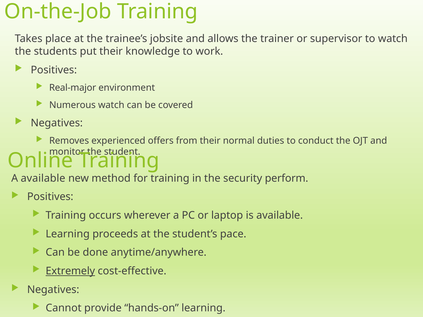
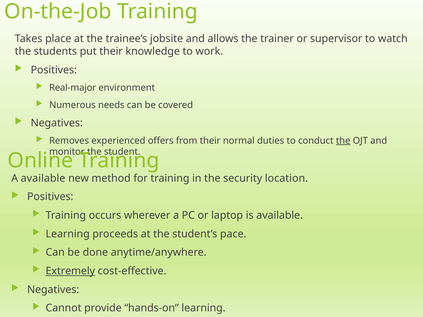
Numerous watch: watch -> needs (111, 105)
the underline: none -> present (343, 141)
perform: perform -> location (286, 178)
